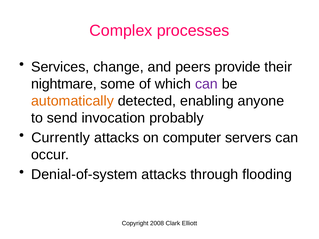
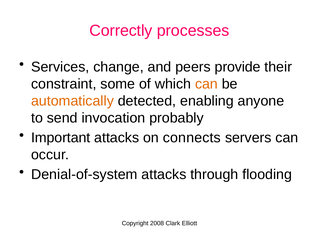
Complex: Complex -> Correctly (121, 31)
nightmare: nightmare -> constraint (64, 84)
can colour: purple -> orange (206, 84)
Currently: Currently -> Important (61, 138)
computer: computer -> connects (192, 138)
